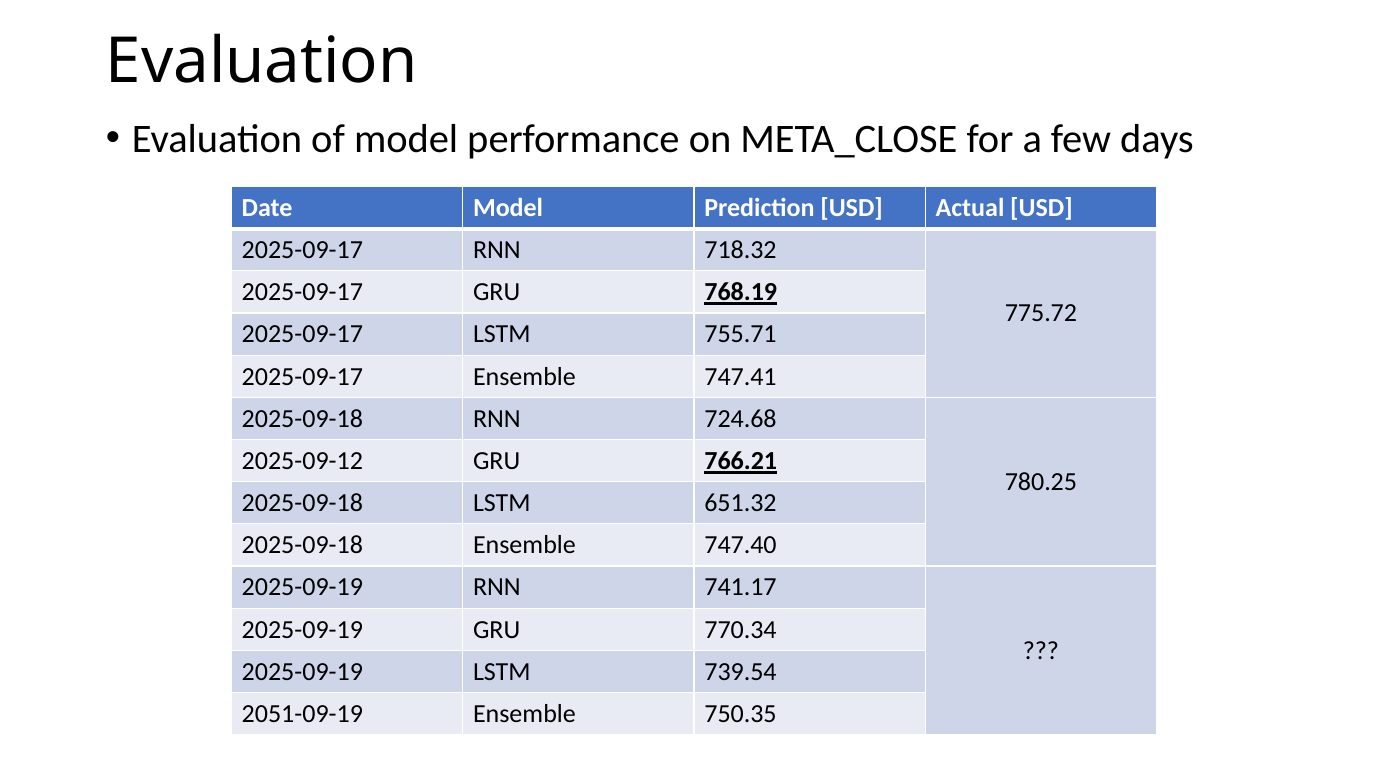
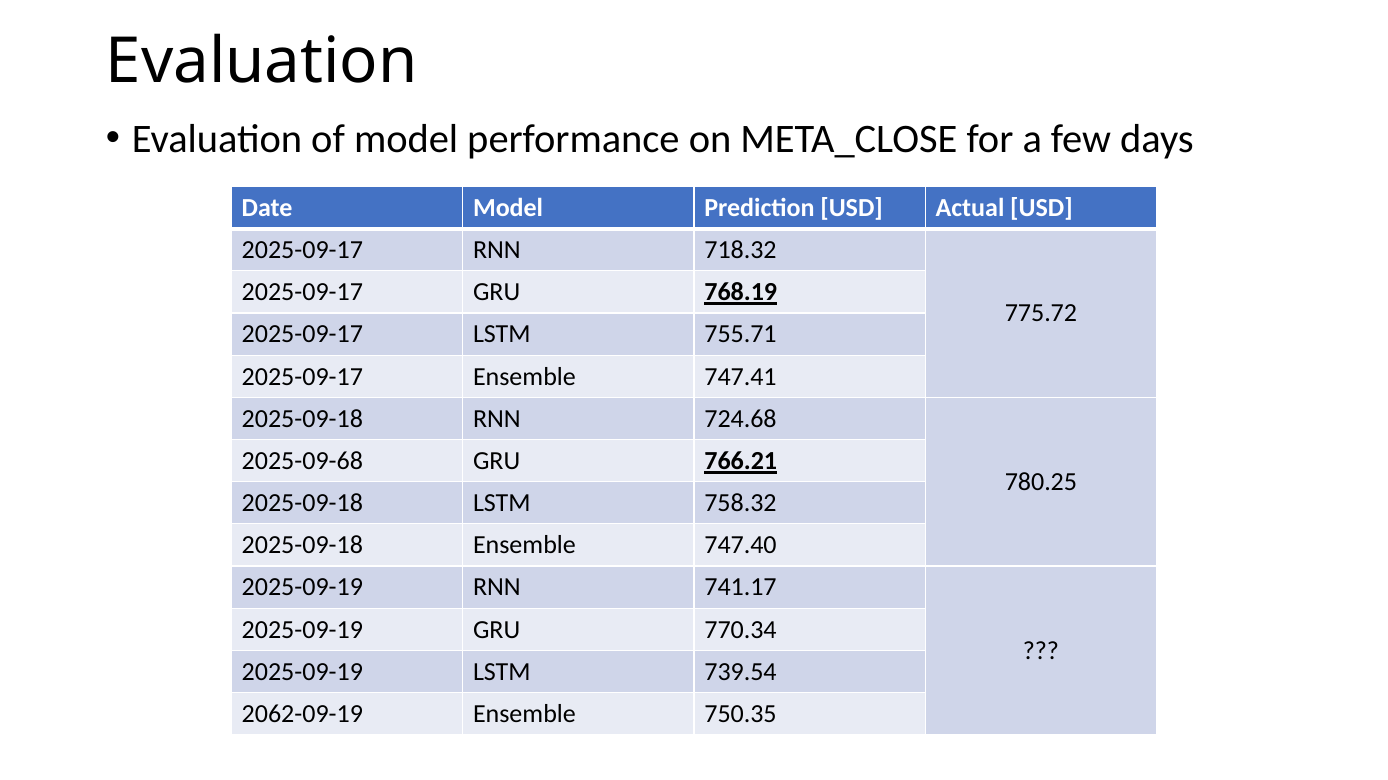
2025-09-12: 2025-09-12 -> 2025-09-68 (302, 461)
651.32: 651.32 -> 758.32 (740, 504)
2051-09-19: 2051-09-19 -> 2062-09-19 (302, 715)
